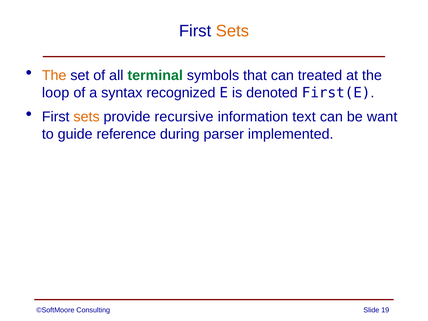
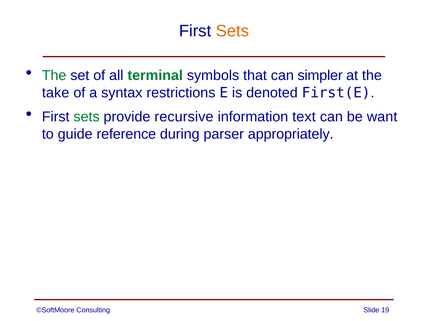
The colour: orange -> green (54, 76)
treated: treated -> simpler (320, 76)
loop: loop -> take (56, 93)
recognized: recognized -> restrictions (181, 93)
sets colour: orange -> green (87, 117)
implemented: implemented -> appropriately (291, 134)
